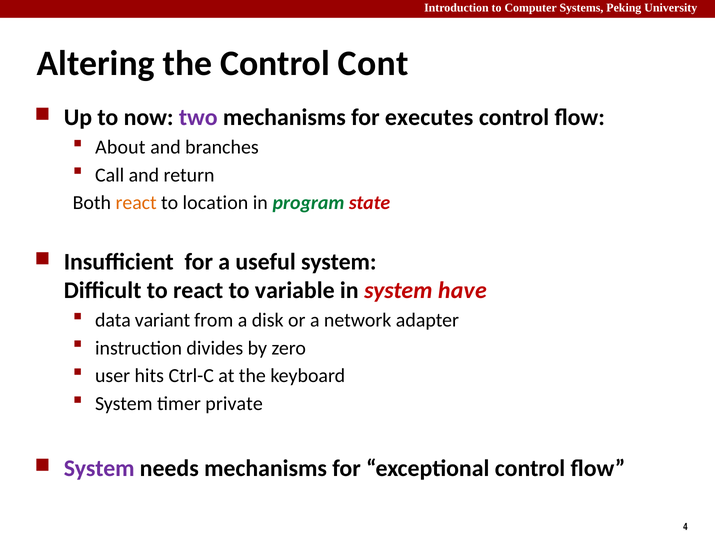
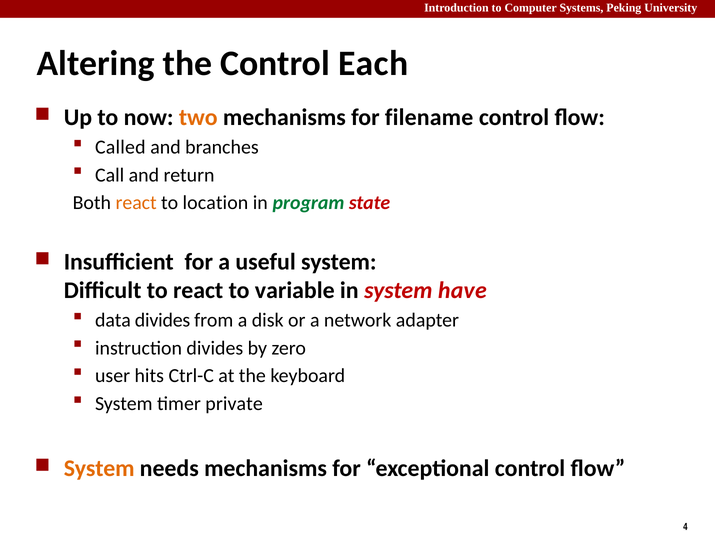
Cont: Cont -> Each (373, 63)
two colour: purple -> orange (198, 117)
executes: executes -> filename (429, 117)
About: About -> Called (120, 147)
data variant: variant -> divides (163, 320)
System colour: purple -> orange (99, 469)
